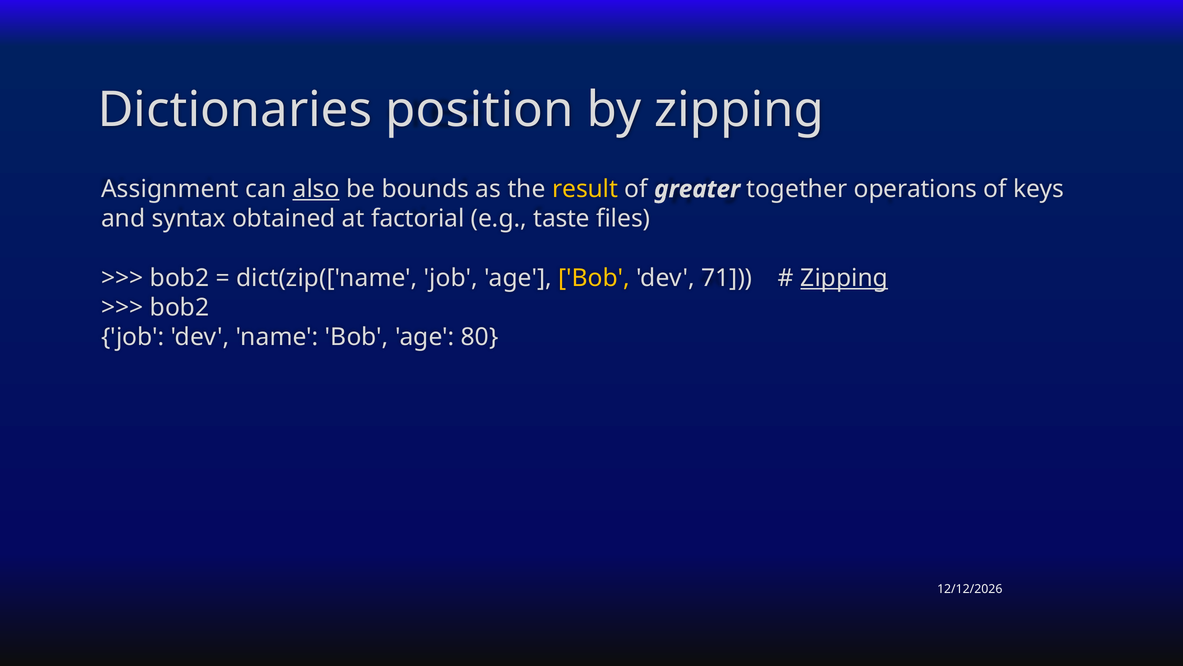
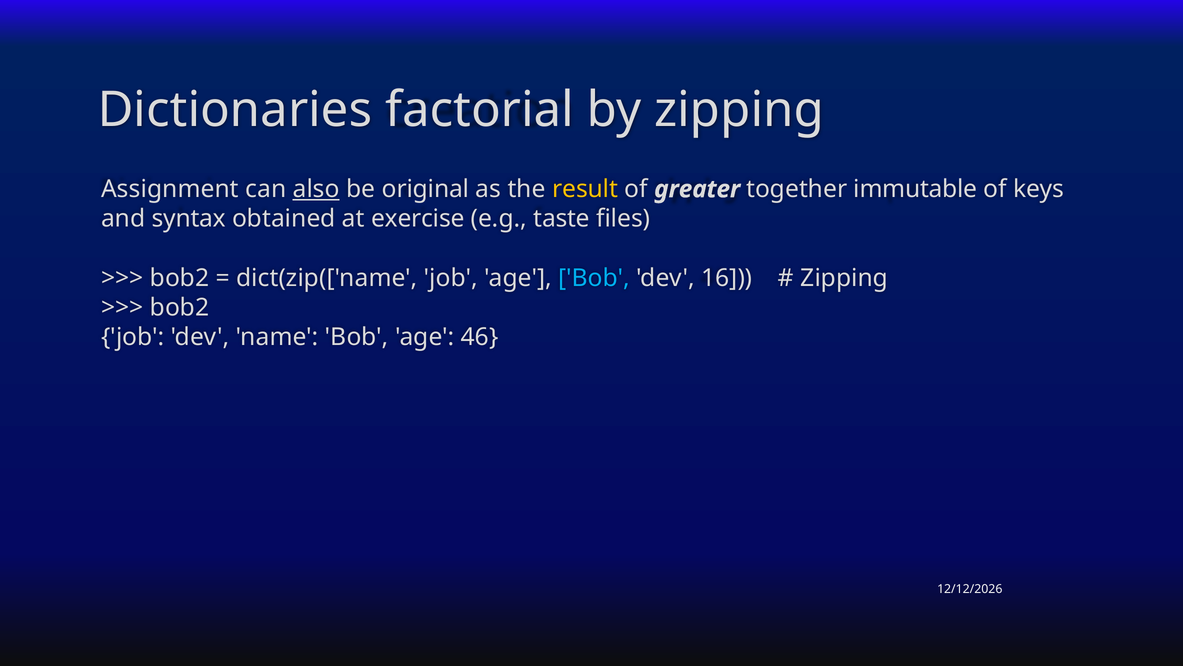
position: position -> factorial (480, 110)
bounds: bounds -> original (425, 189)
operations: operations -> immutable (915, 189)
factorial: factorial -> exercise (418, 219)
Bob colour: yellow -> light blue (594, 278)
71: 71 -> 16 (727, 278)
Zipping underline: present -> none (844, 278)
80: 80 -> 46 (480, 337)
